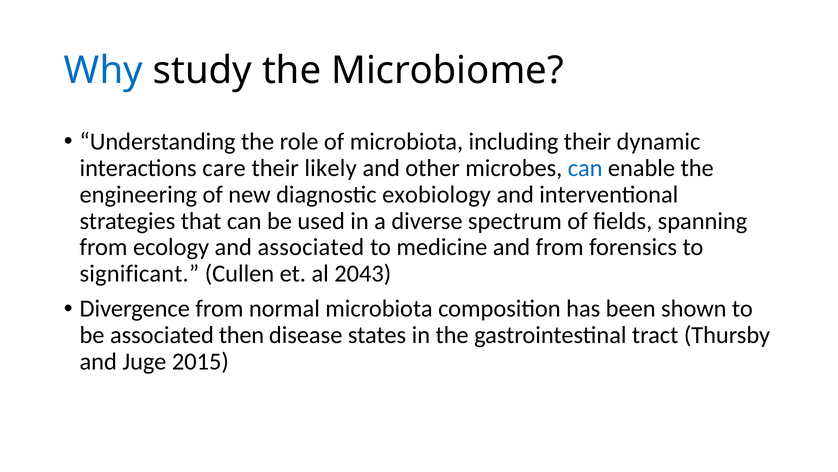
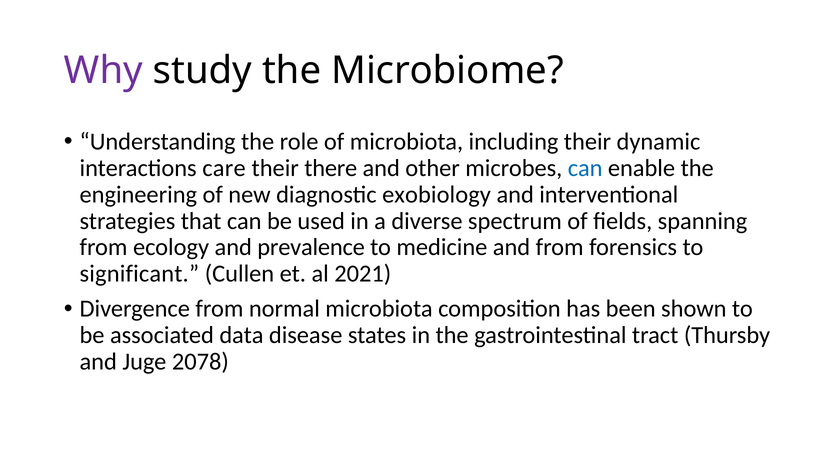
Why colour: blue -> purple (103, 70)
likely: likely -> there (331, 168)
and associated: associated -> prevalence (311, 247)
2043: 2043 -> 2021 (363, 273)
then: then -> data (241, 335)
2015: 2015 -> 2078 (200, 361)
